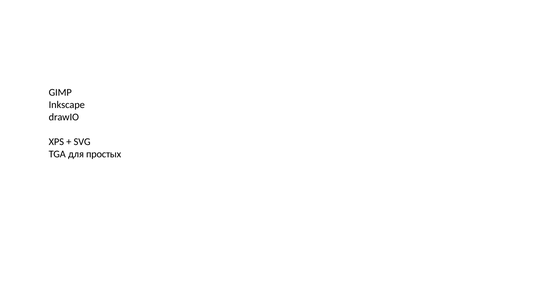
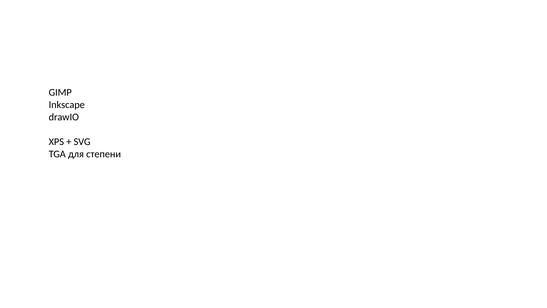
простых: простых -> степени (104, 154)
